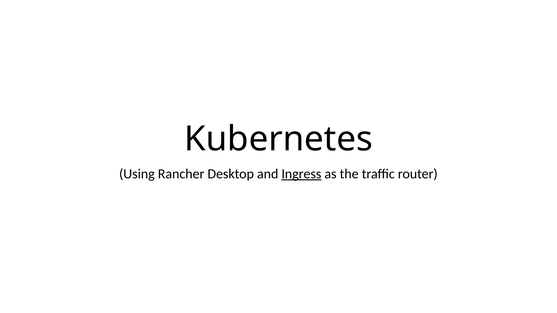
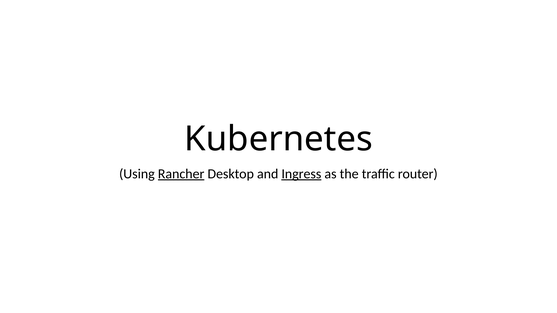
Rancher underline: none -> present (181, 174)
